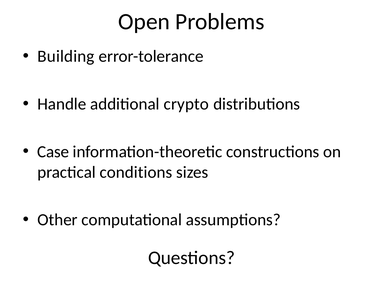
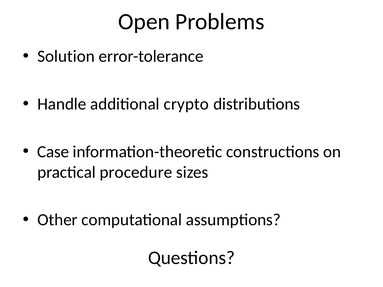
Building: Building -> Solution (66, 56)
conditions: conditions -> procedure (136, 172)
